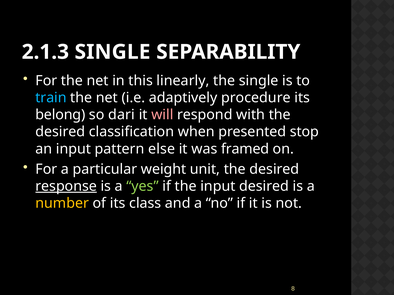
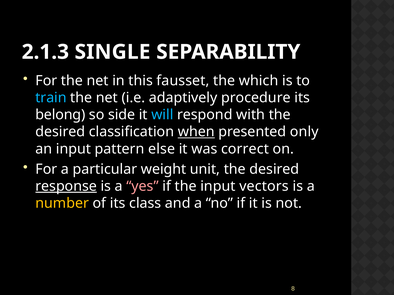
linearly: linearly -> fausset (183, 81)
the single: single -> which (259, 81)
dari: dari -> side (122, 115)
will colour: pink -> light blue (162, 115)
when underline: none -> present (196, 132)
stop: stop -> only (304, 132)
framed: framed -> correct (245, 149)
yes colour: light green -> pink (143, 186)
input desired: desired -> vectors (264, 186)
